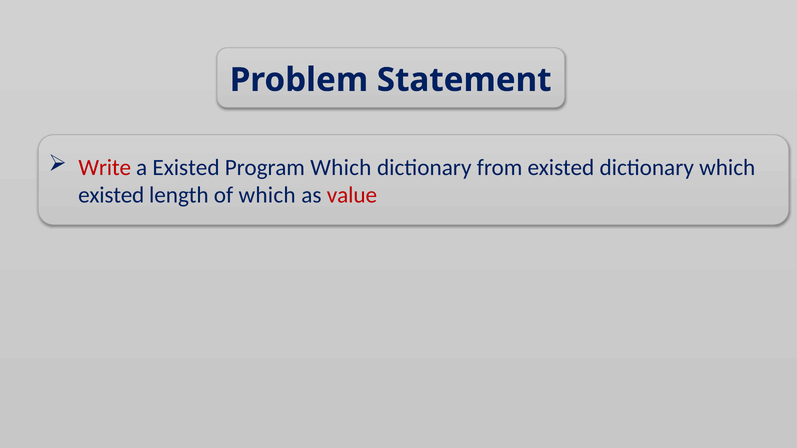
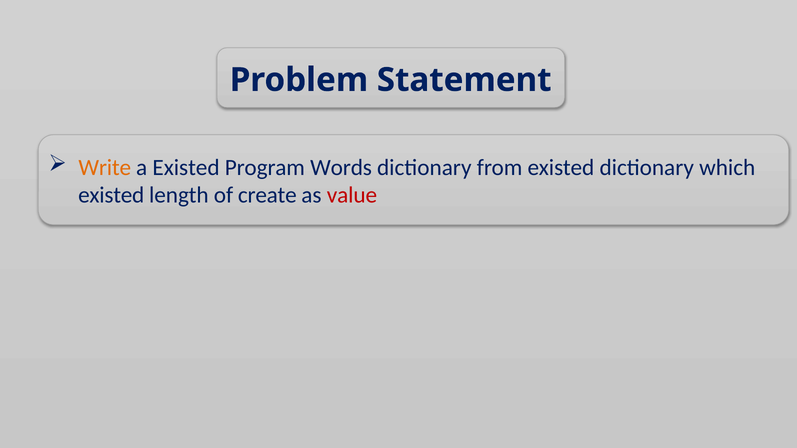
Write colour: red -> orange (105, 167)
Program Which: Which -> Words (341, 167)
of which: which -> create (267, 195)
